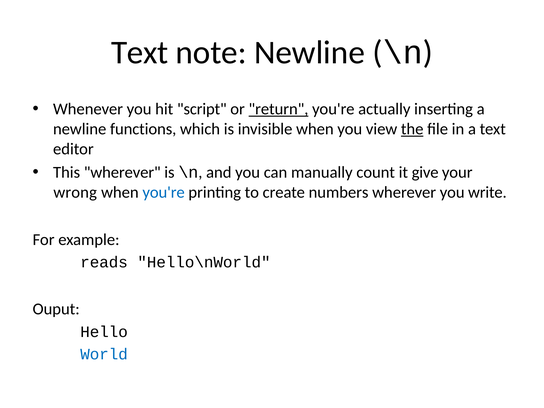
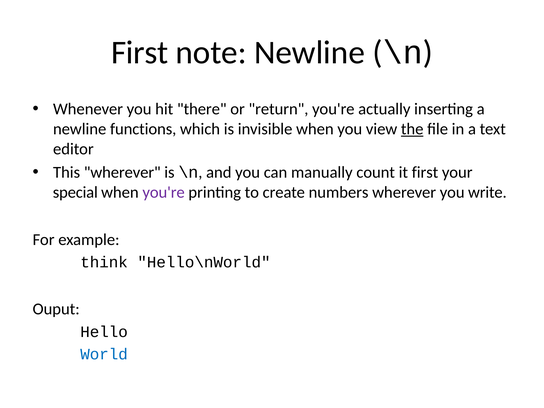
Text: Text -> First (140, 53)
script: script -> there (202, 109)
return underline: present -> none (278, 109)
it give: give -> first (425, 172)
wrong: wrong -> special (75, 192)
you're colour: blue -> purple (164, 192)
reads: reads -> think (104, 262)
